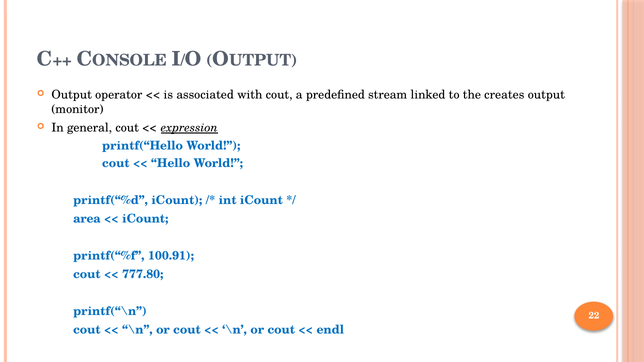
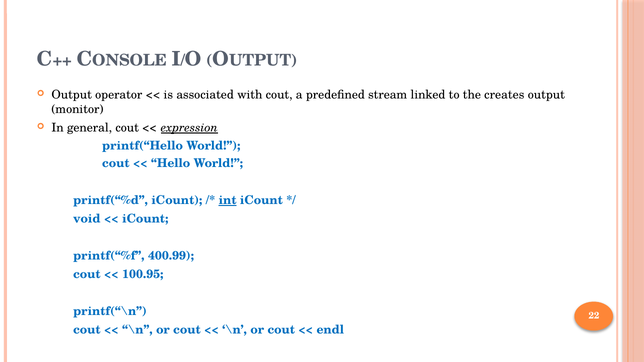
int underline: none -> present (228, 200)
area: area -> void (87, 219)
100.91: 100.91 -> 400.99 (171, 256)
777.80: 777.80 -> 100.95 (143, 275)
